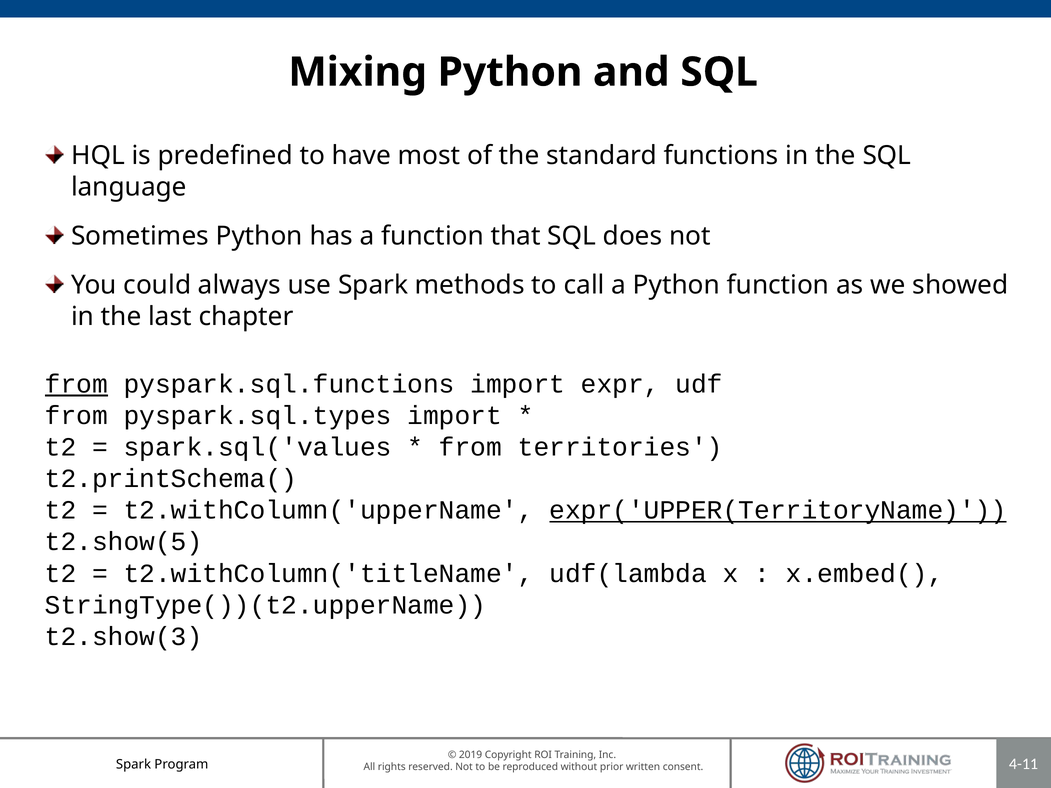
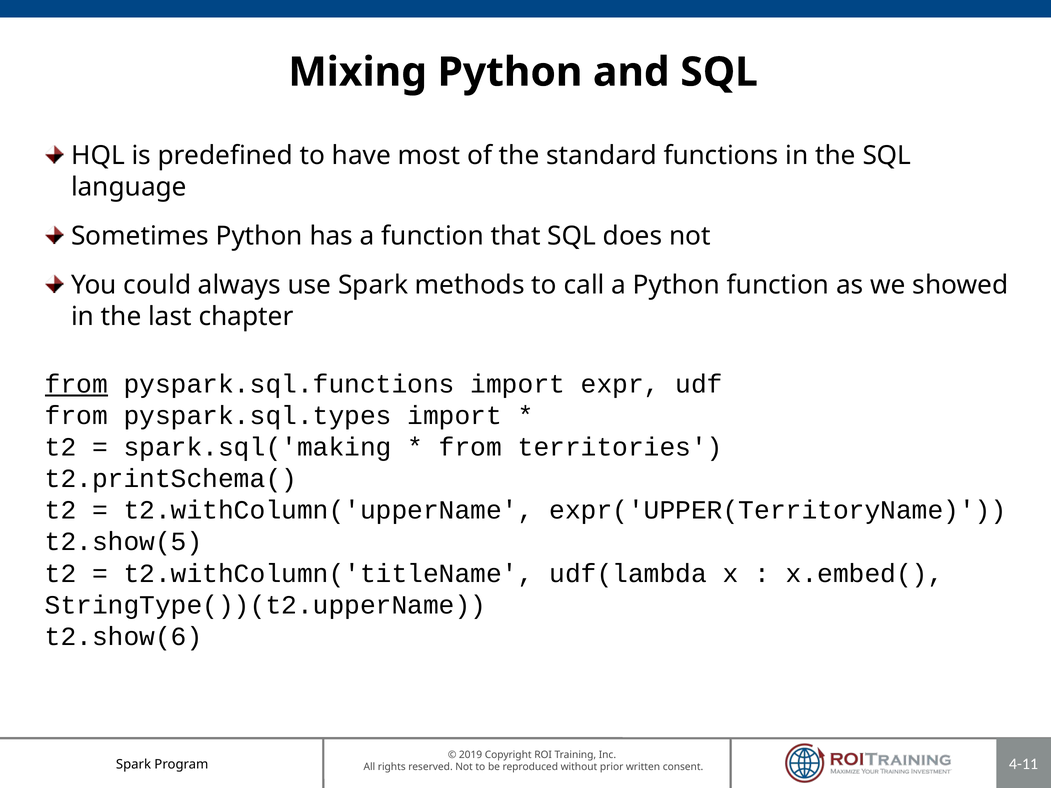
spark.sql('values: spark.sql('values -> spark.sql('making (258, 447)
expr('UPPER(TerritoryName underline: present -> none (778, 510)
t2.show(3: t2.show(3 -> t2.show(6 (124, 637)
